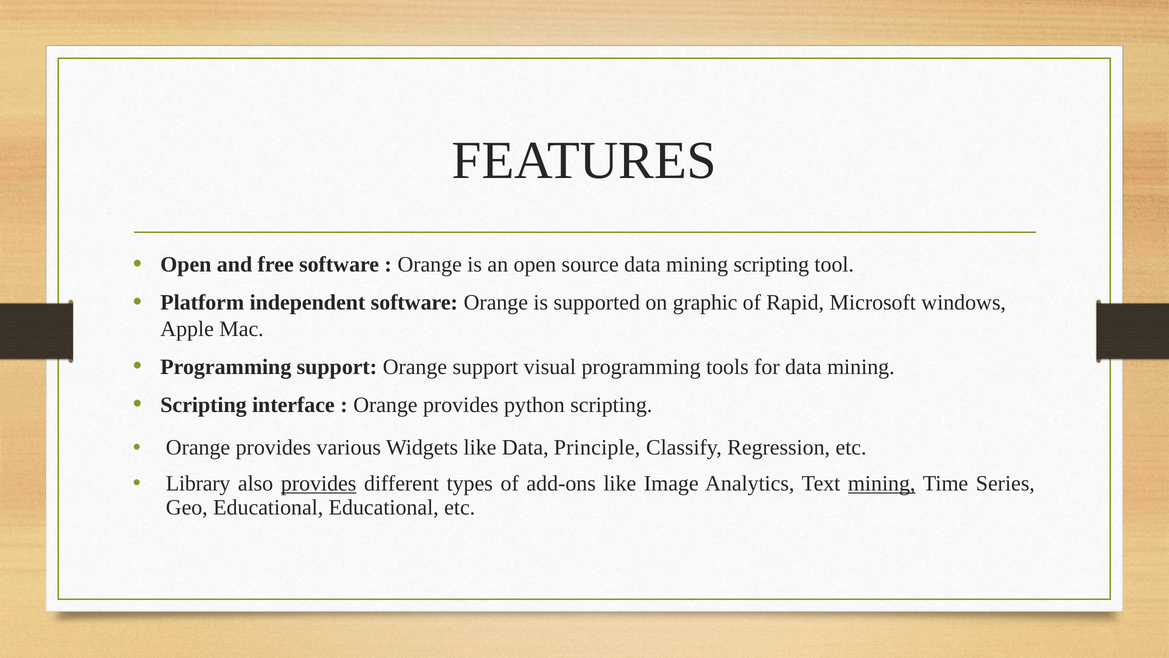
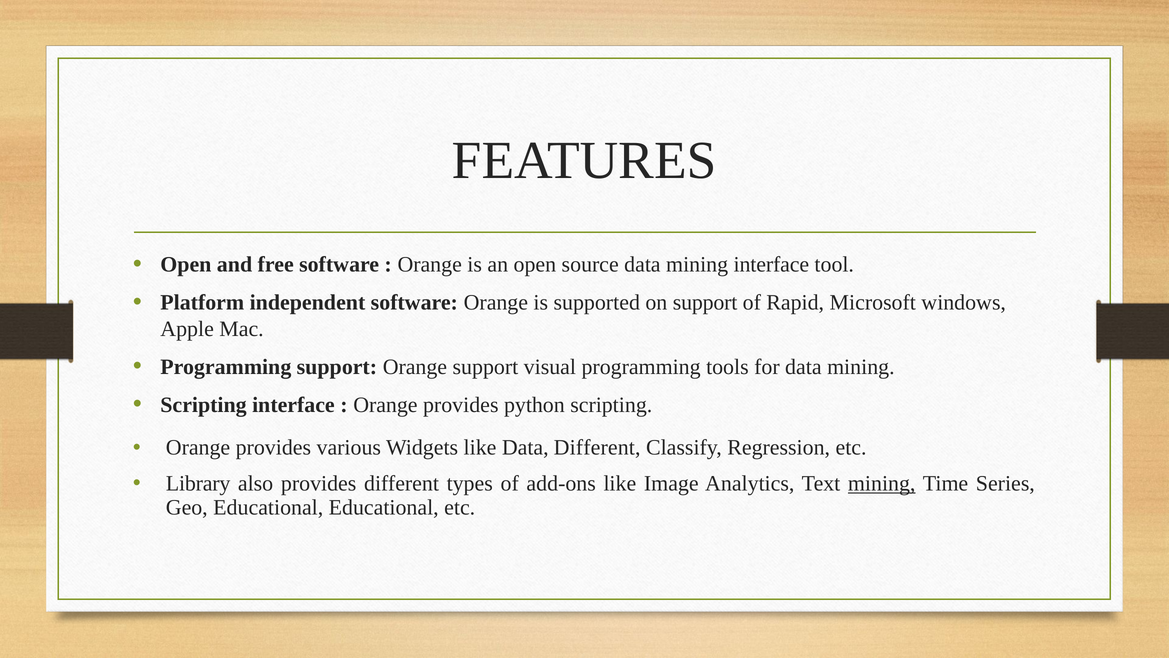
mining scripting: scripting -> interface (771, 264)
on graphic: graphic -> support (705, 302)
Data Principle: Principle -> Different (597, 447)
provides underline: present -> none (319, 483)
